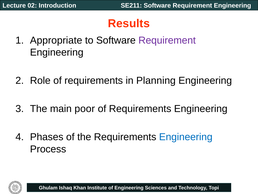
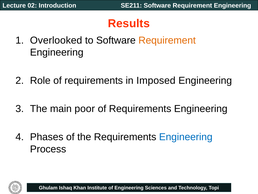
Appropriate: Appropriate -> Overlooked (56, 40)
Requirement colour: purple -> orange (167, 40)
Planning: Planning -> Imposed (156, 80)
